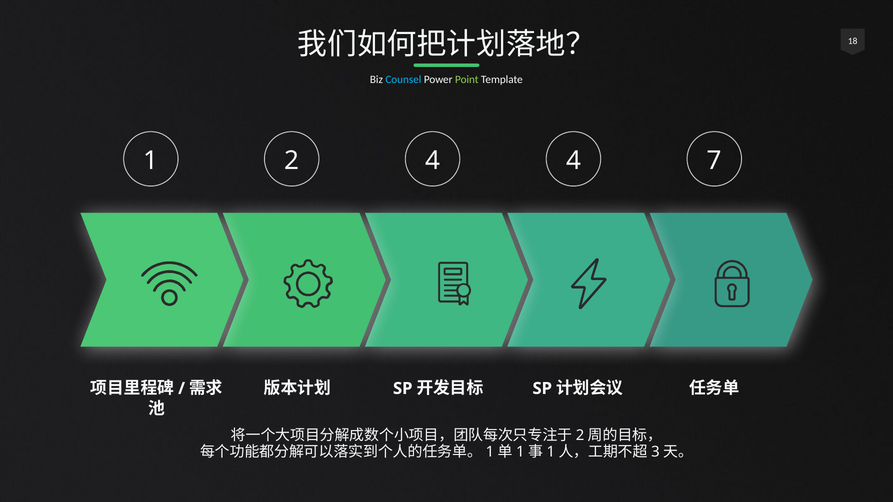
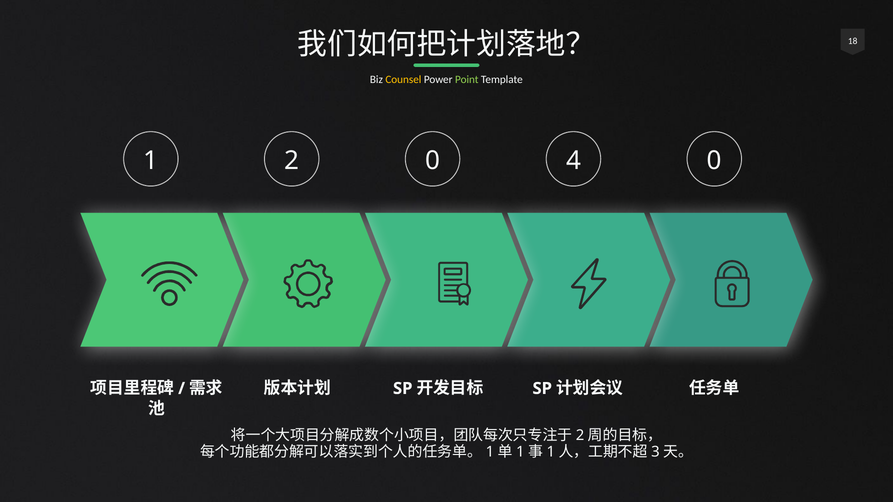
Counsel colour: light blue -> yellow (403, 79)
2 4: 4 -> 0 (433, 161)
4 7: 7 -> 0 (714, 161)
